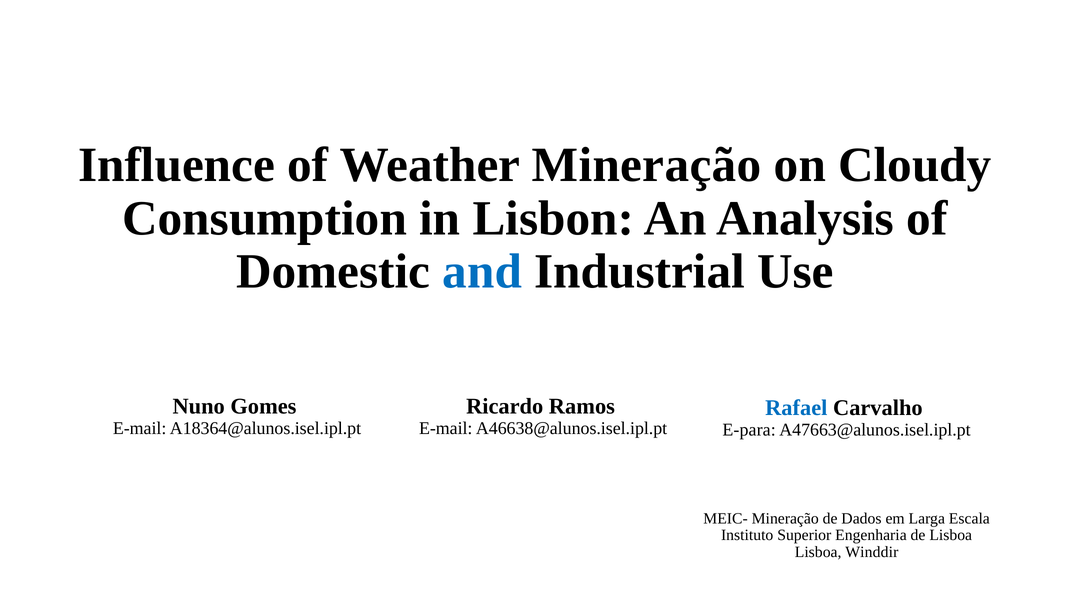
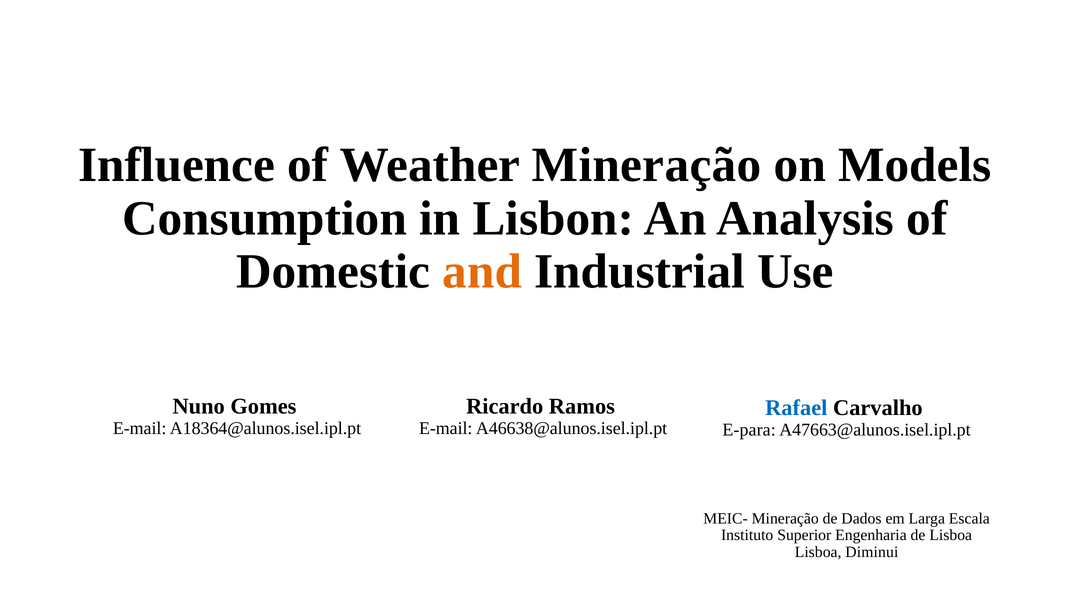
Cloudy: Cloudy -> Models (915, 165)
and colour: blue -> orange (482, 271)
Winddir: Winddir -> Diminui (872, 552)
